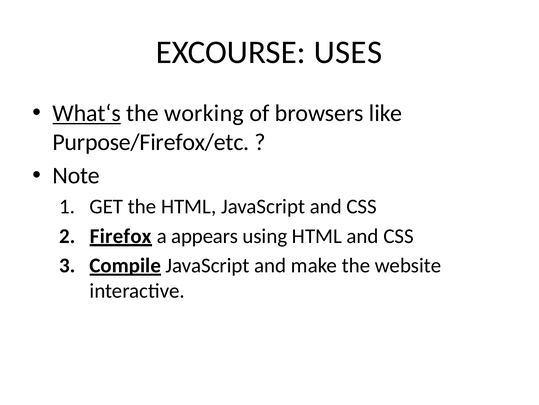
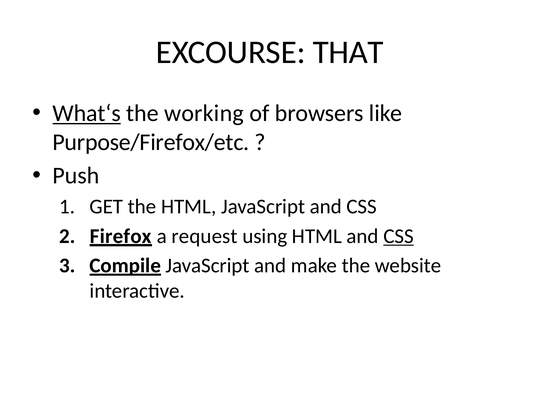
USES: USES -> THAT (348, 52)
Note: Note -> Push (76, 175)
appears: appears -> request (205, 236)
CSS underline: none -> present (399, 236)
